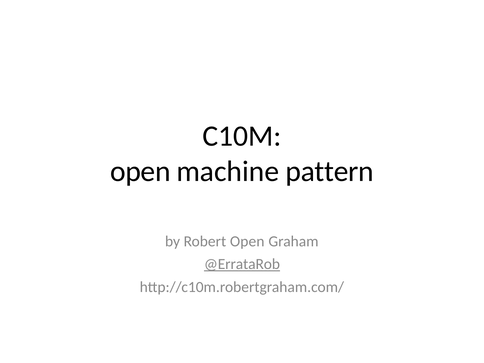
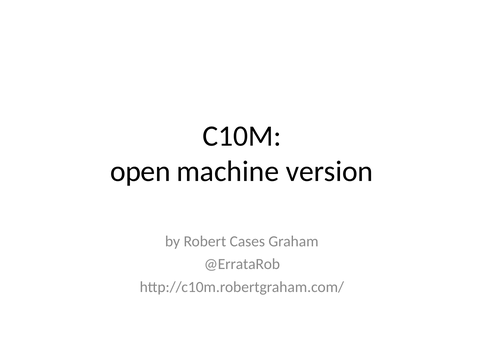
pattern: pattern -> version (329, 171)
Robert Open: Open -> Cases (247, 241)
@ErrataRob underline: present -> none (242, 264)
